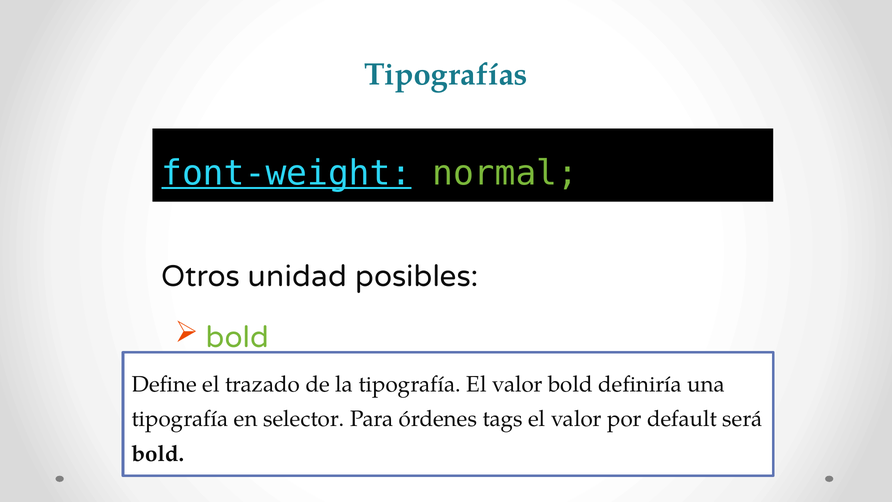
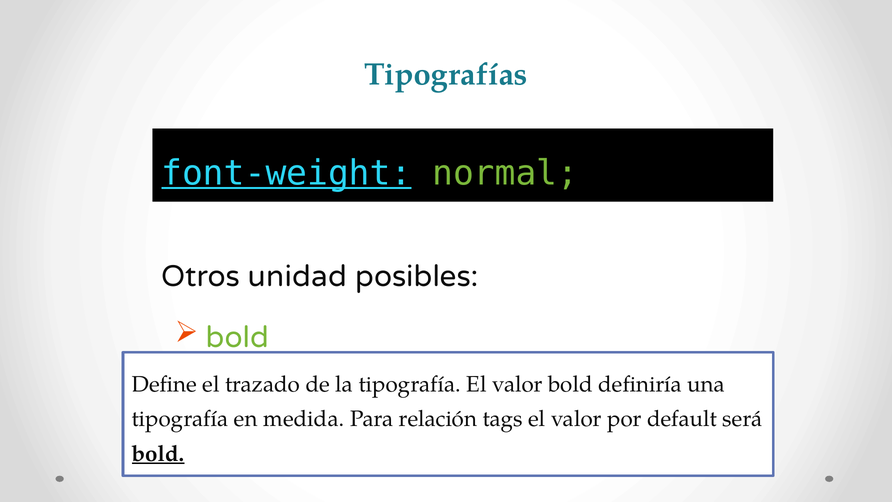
selector: selector -> medida (304, 419)
órdenes: órdenes -> relación (438, 419)
bold underline: none -> present (158, 453)
